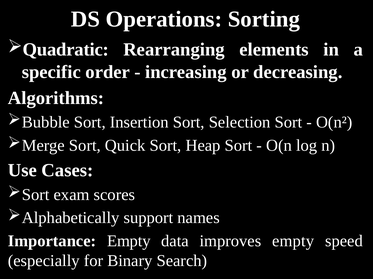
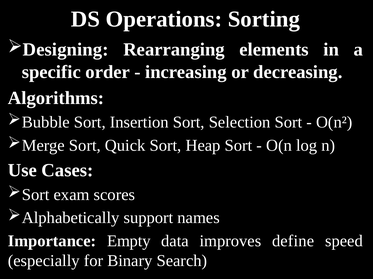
Quadratic: Quadratic -> Designing (66, 50)
improves empty: empty -> define (293, 242)
